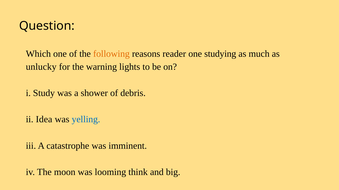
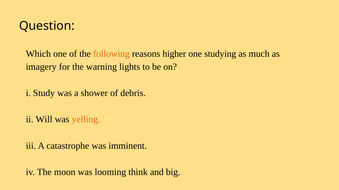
reader: reader -> higher (174, 54)
unlucky: unlucky -> imagery (41, 67)
Idea: Idea -> Will (44, 120)
yelling colour: blue -> orange (86, 120)
